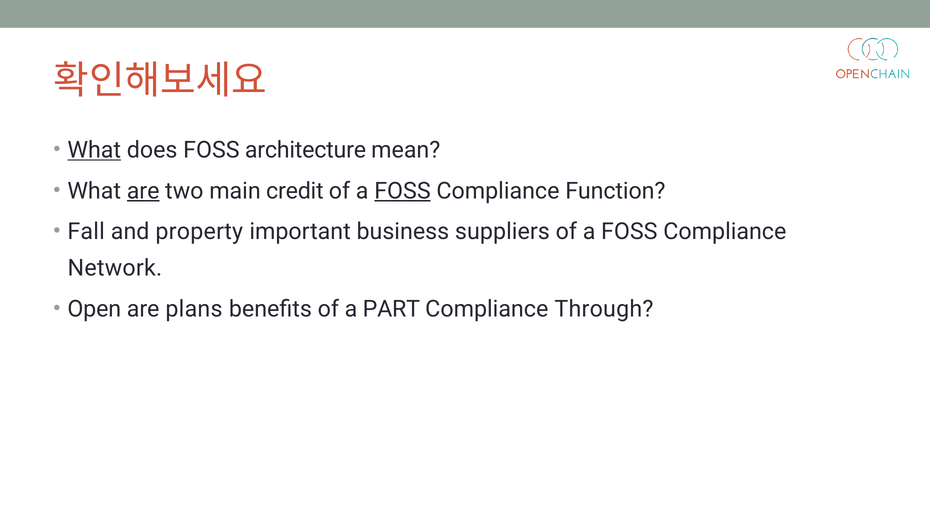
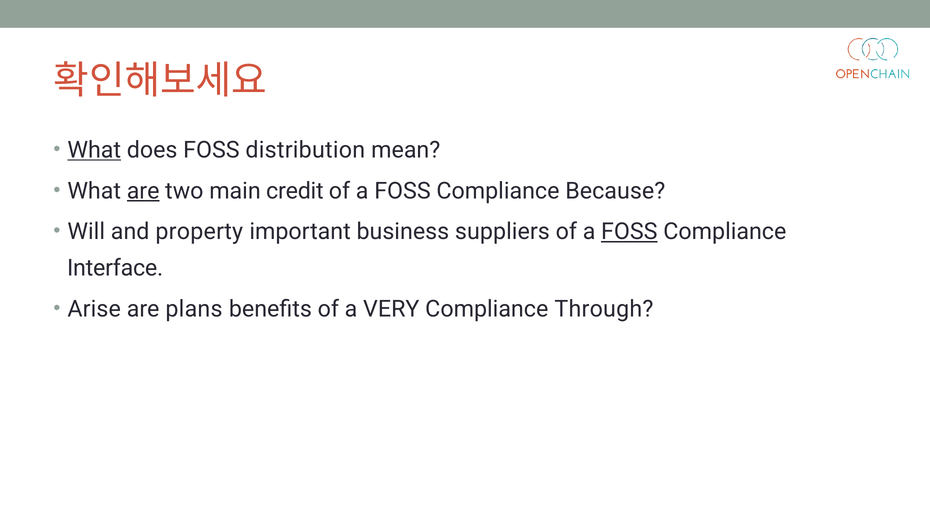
architecture: architecture -> distribution (305, 150)
FOSS underline: present -> none (402, 191)
Function: Function -> Because (615, 191)
Fall: Fall -> Will (86, 232)
FOSS underline: none -> present (629, 232)
Network: Network -> Interface (115, 268)
Open: Open -> Arise (94, 309)
PART: PART -> VERY (391, 309)
